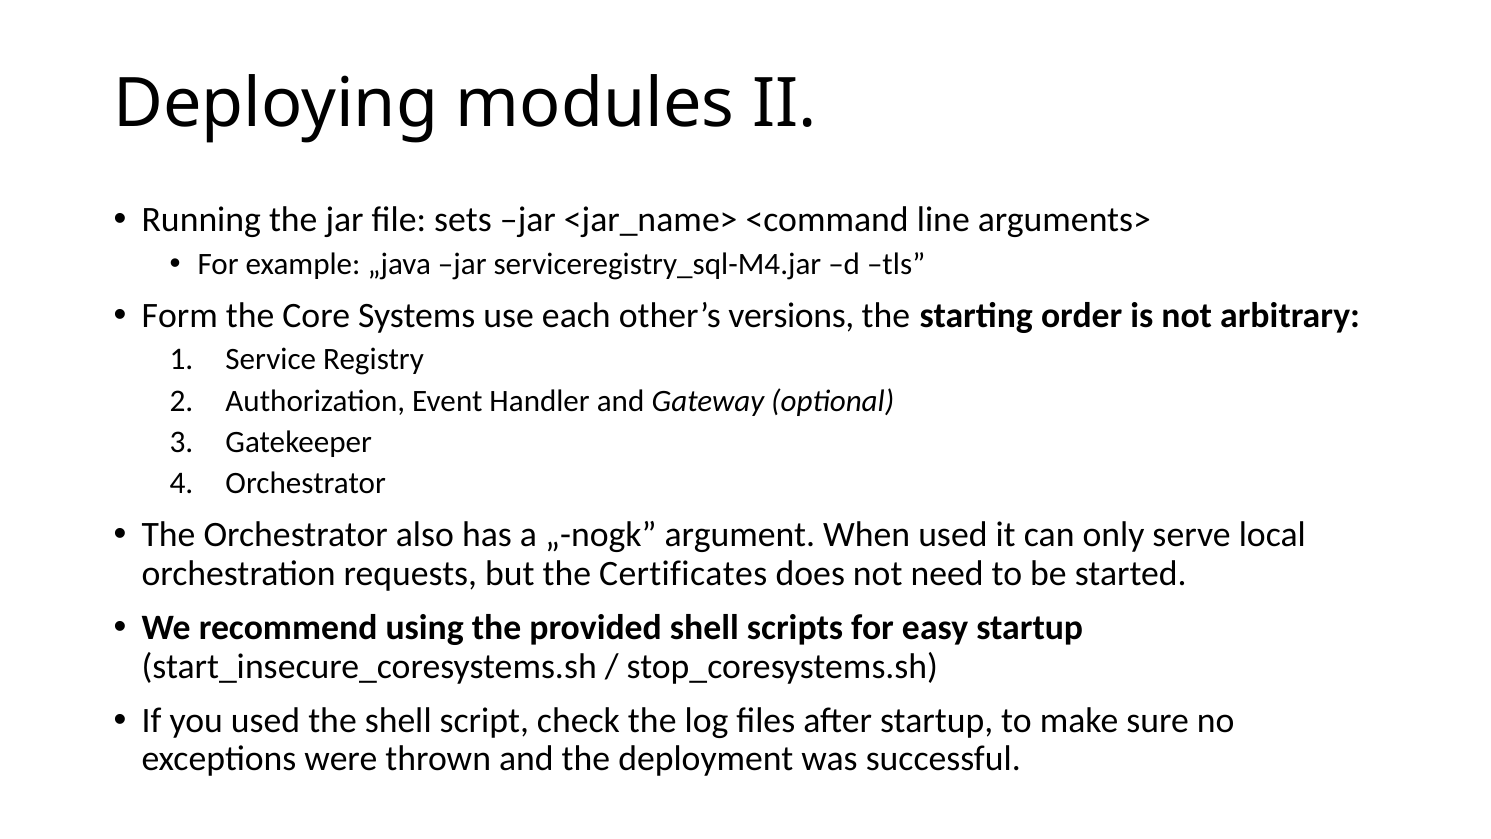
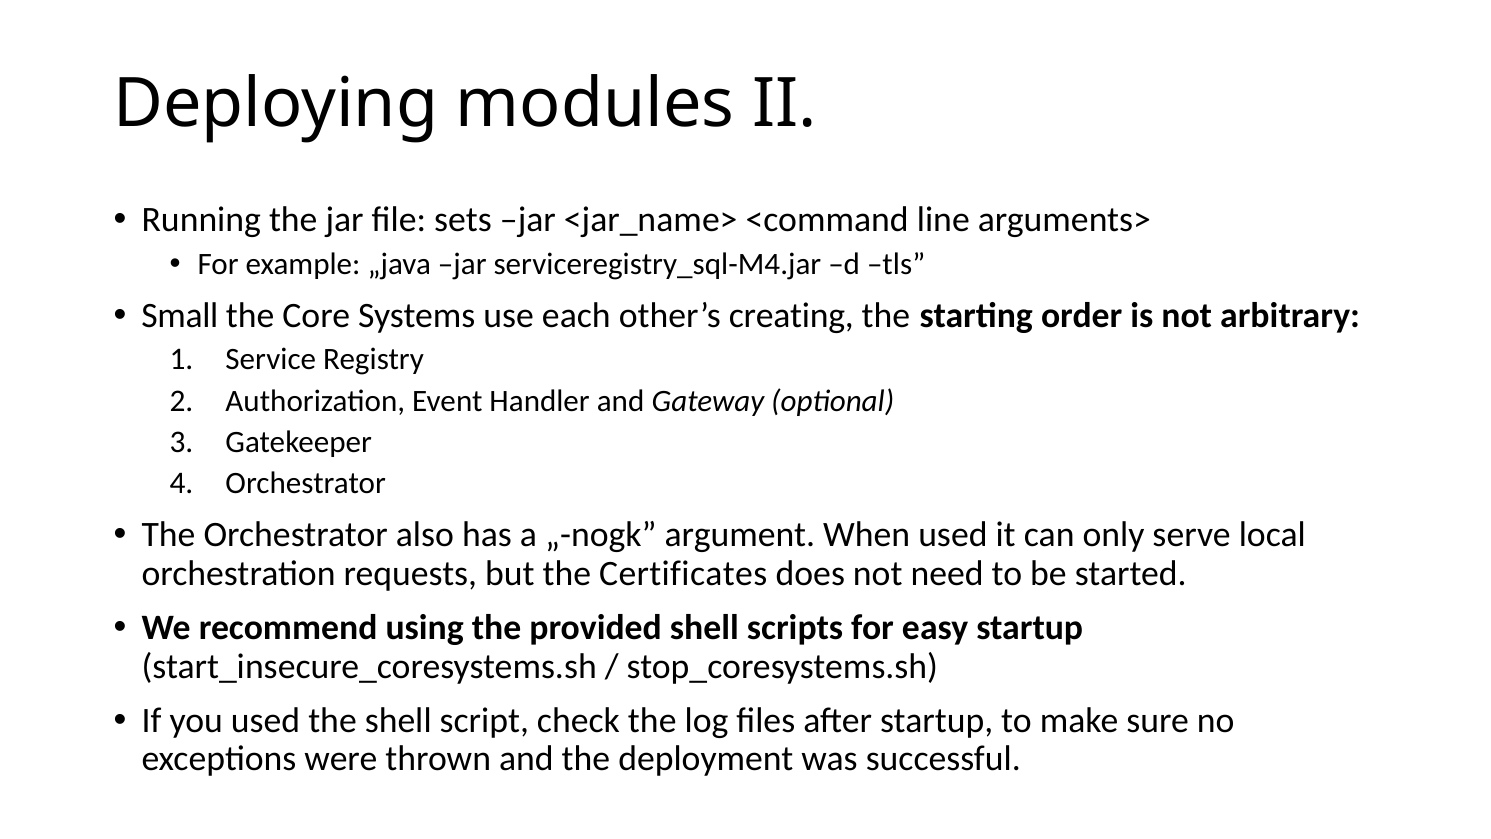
Form: Form -> Small (180, 316)
versions: versions -> creating (791, 316)
